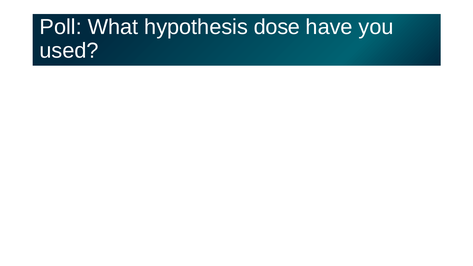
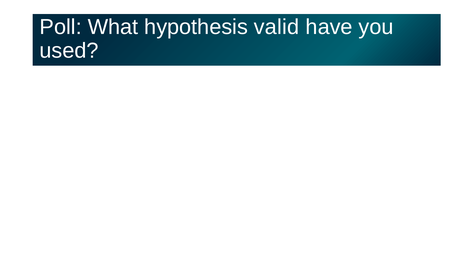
dose: dose -> valid (277, 27)
